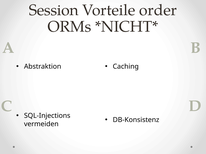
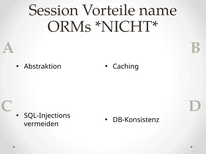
order: order -> name (158, 10)
